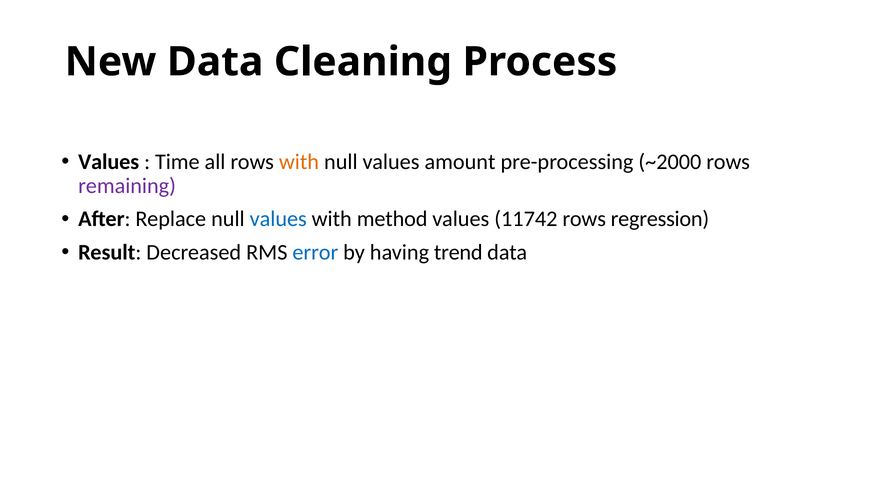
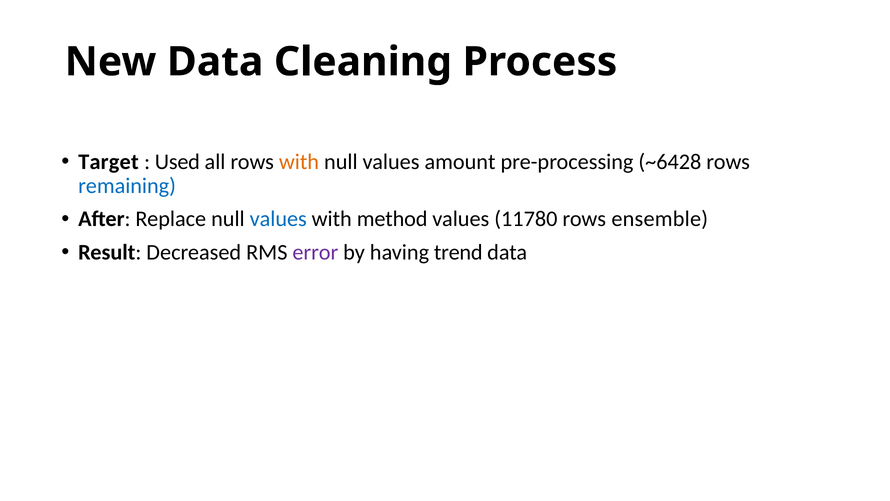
Values: Values -> Target (109, 162)
Time: Time -> Used (177, 162)
~2000: ~2000 -> ~6428 (670, 162)
remaining colour: purple -> blue (127, 186)
11742: 11742 -> 11780 (526, 219)
regression: regression -> ensemble (660, 219)
error colour: blue -> purple (315, 252)
